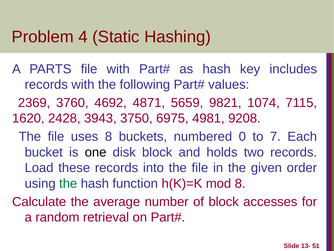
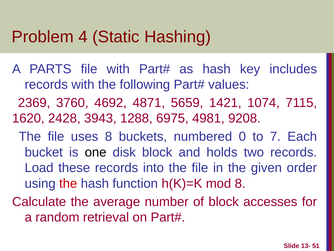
9821: 9821 -> 1421 (225, 103)
3750: 3750 -> 1288 (136, 118)
the colour: green -> red (68, 183)
